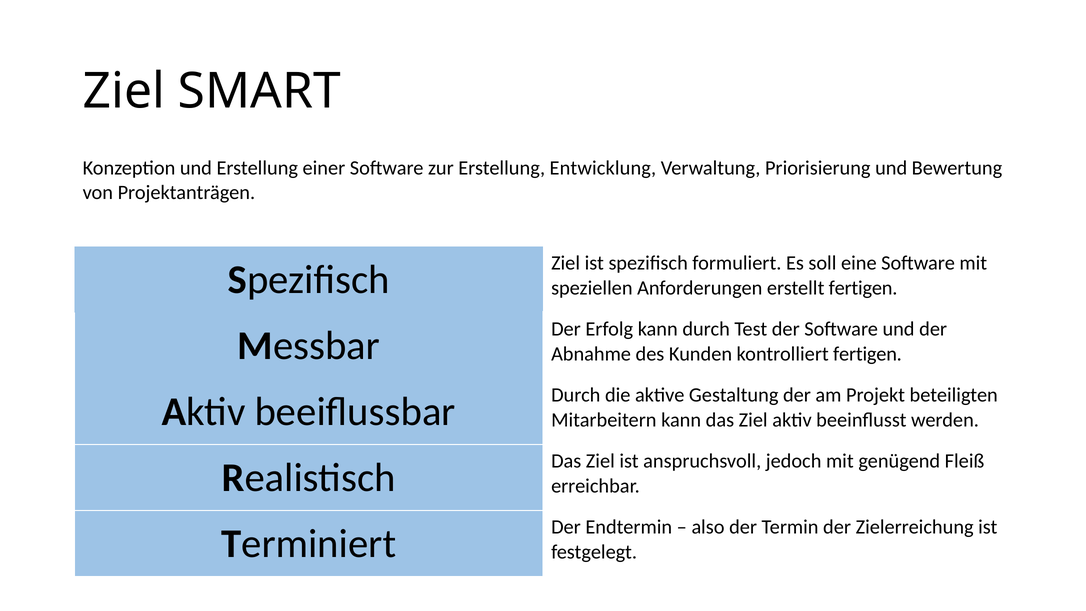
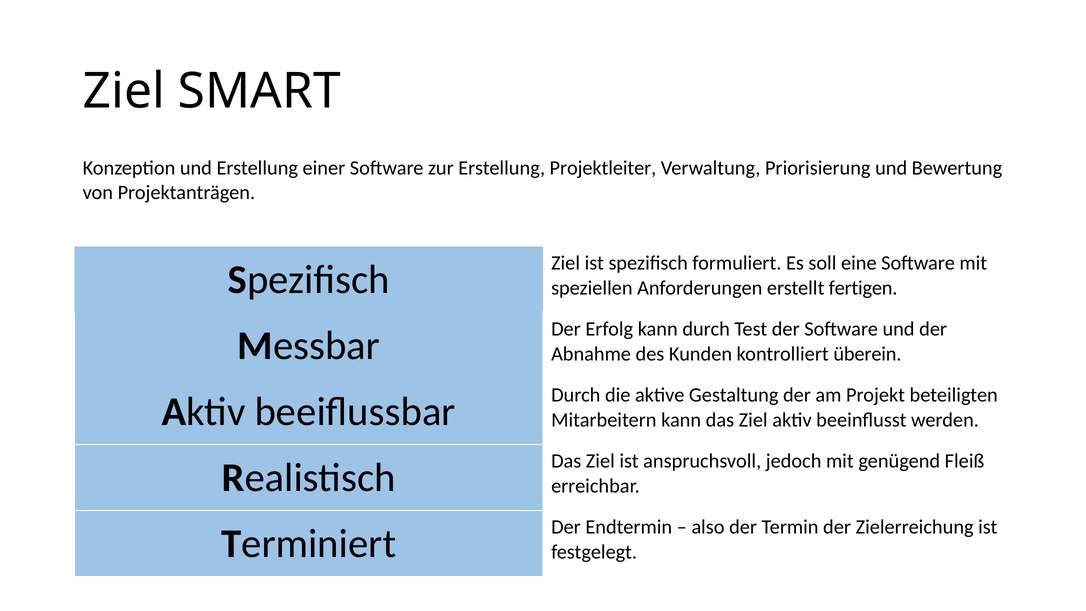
Entwicklung: Entwicklung -> Projektleiter (603, 168)
kontrolliert fertigen: fertigen -> überein (867, 354)
